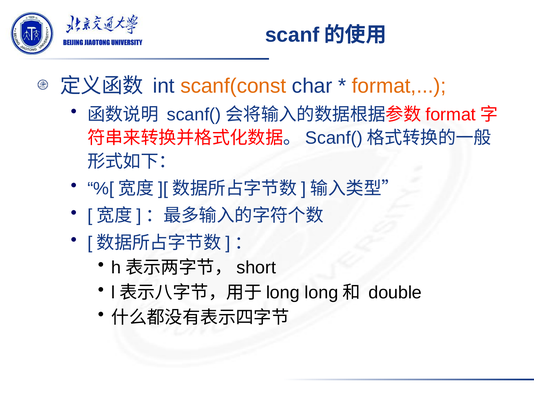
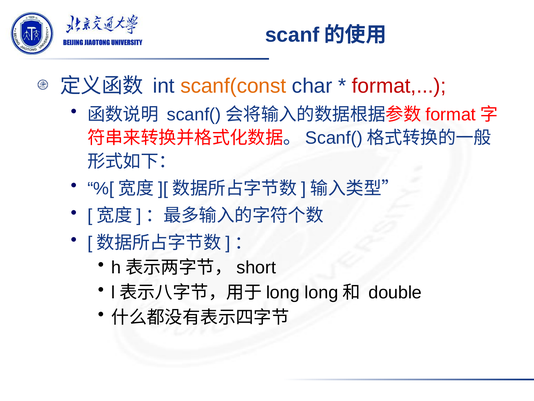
format colour: orange -> red (399, 86)
